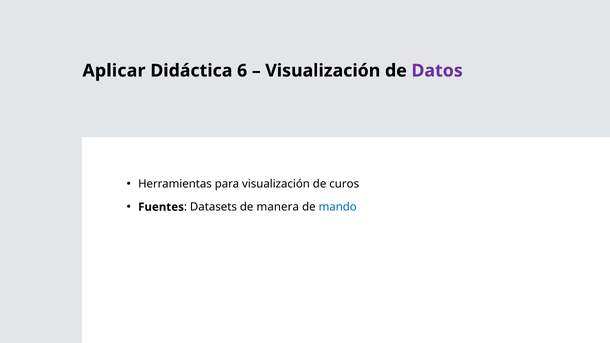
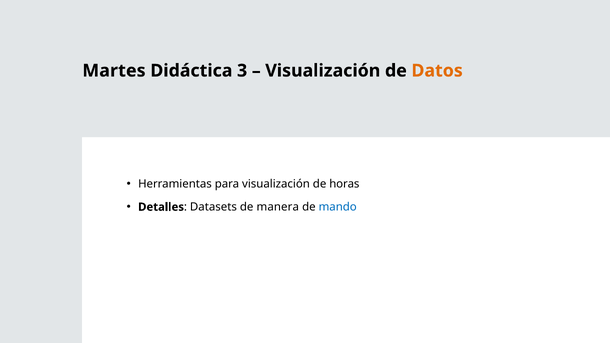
Aplicar: Aplicar -> Martes (114, 71)
6: 6 -> 3 (242, 71)
Datos colour: purple -> orange (437, 71)
curos: curos -> horas (344, 184)
Fuentes: Fuentes -> Detalles (161, 207)
